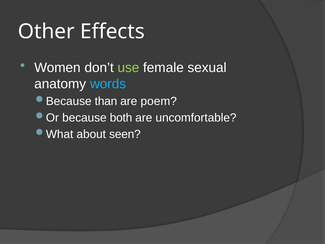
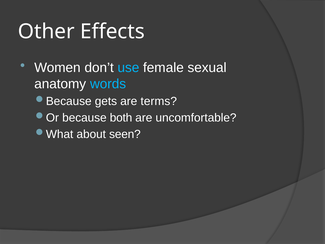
use colour: light green -> light blue (129, 68)
than: than -> gets (106, 101)
poem: poem -> terms (159, 101)
